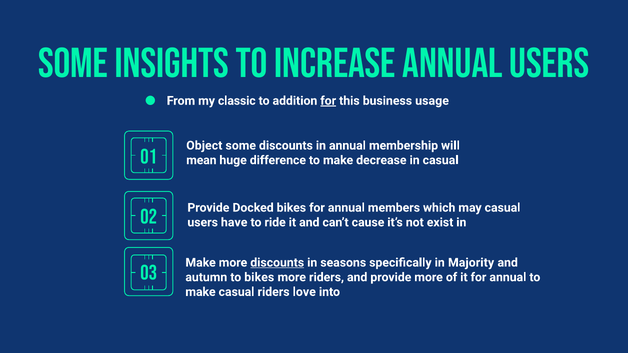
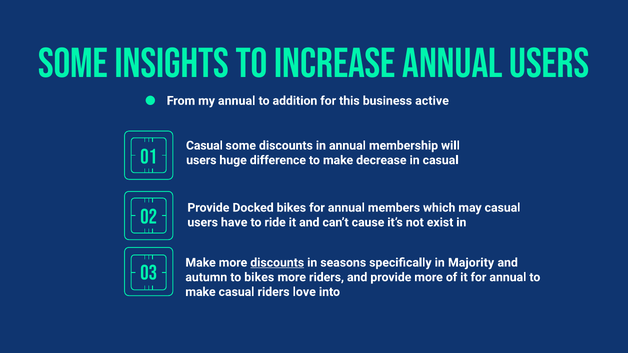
my classic: classic -> annual (237, 101)
for underline: present -> none (328, 101)
usage: usage -> active (432, 101)
Object: Object -> Casual (204, 146)
mean: mean -> users (201, 160)
